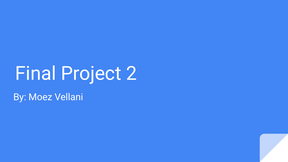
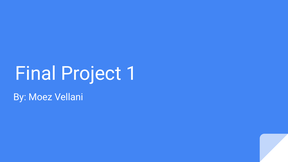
2: 2 -> 1 (131, 74)
